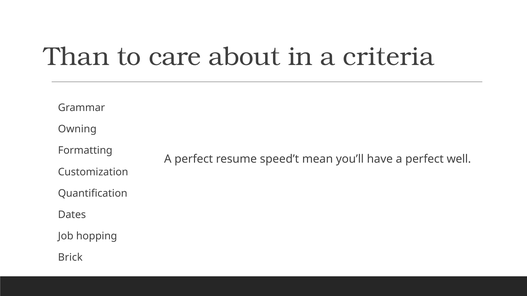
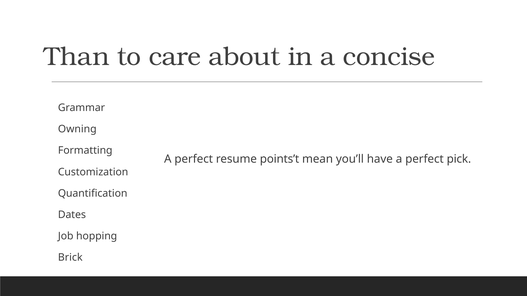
criteria: criteria -> concise (389, 57)
speed’t: speed’t -> points’t (280, 159)
well: well -> pick (459, 159)
